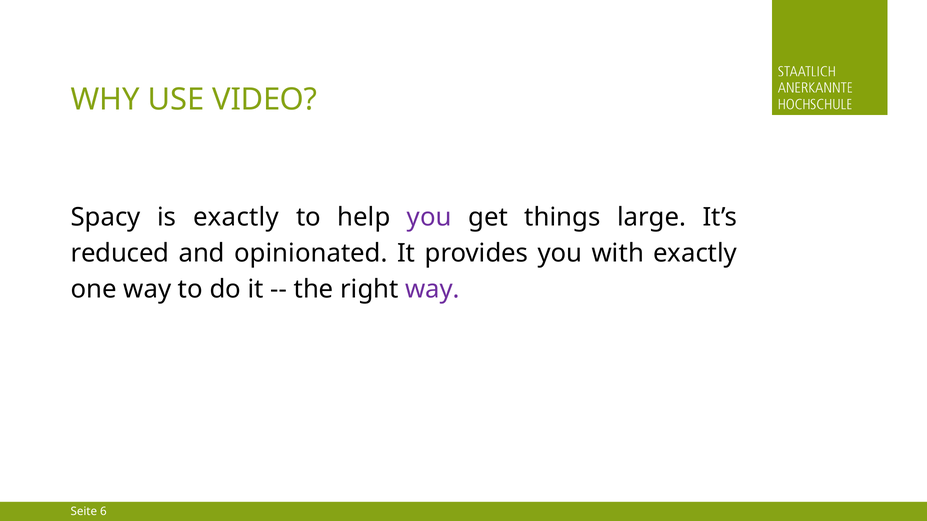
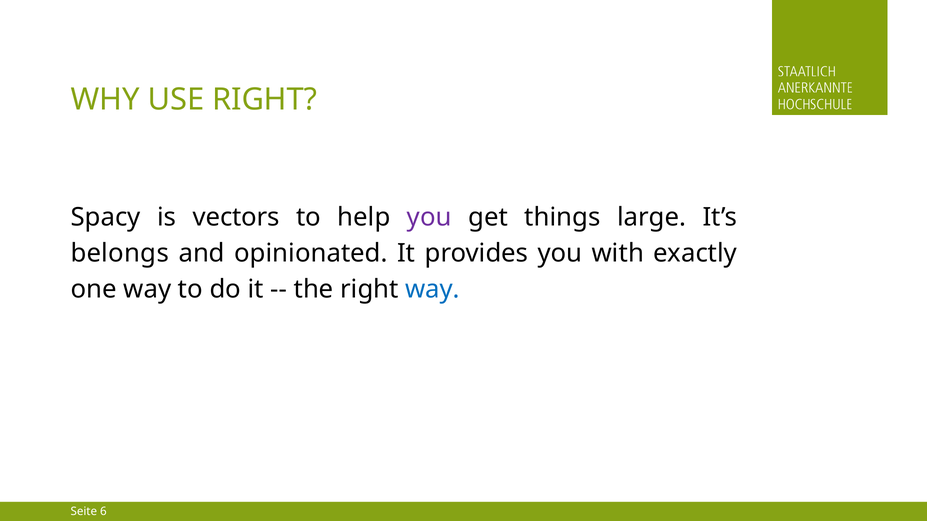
USE VIDEO: VIDEO -> RIGHT (265, 100)
is exactly: exactly -> vectors (236, 218)
reduced: reduced -> belongs (120, 254)
way colour: purple -> blue (432, 290)
